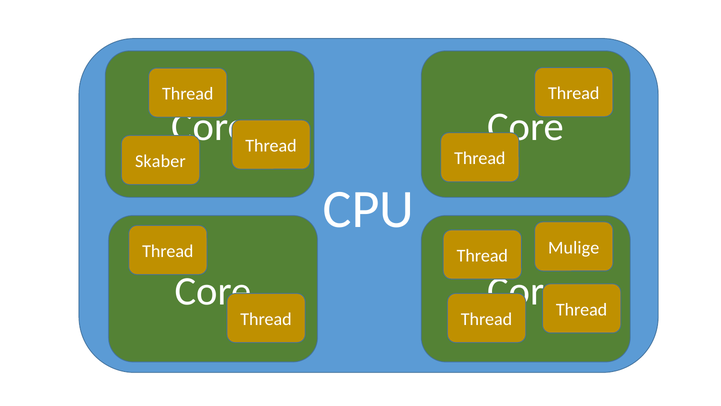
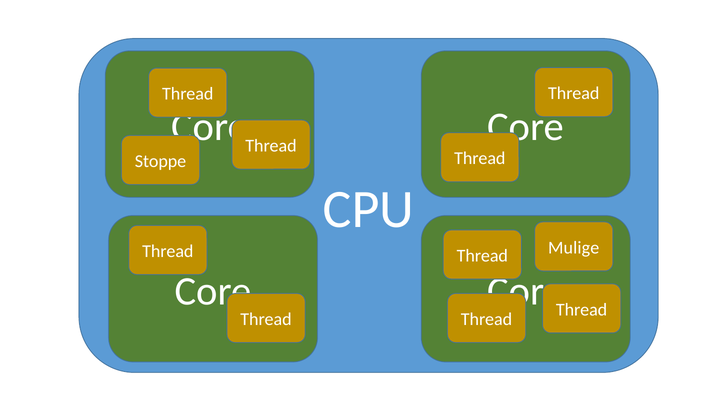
Skaber: Skaber -> Stoppe (160, 161)
